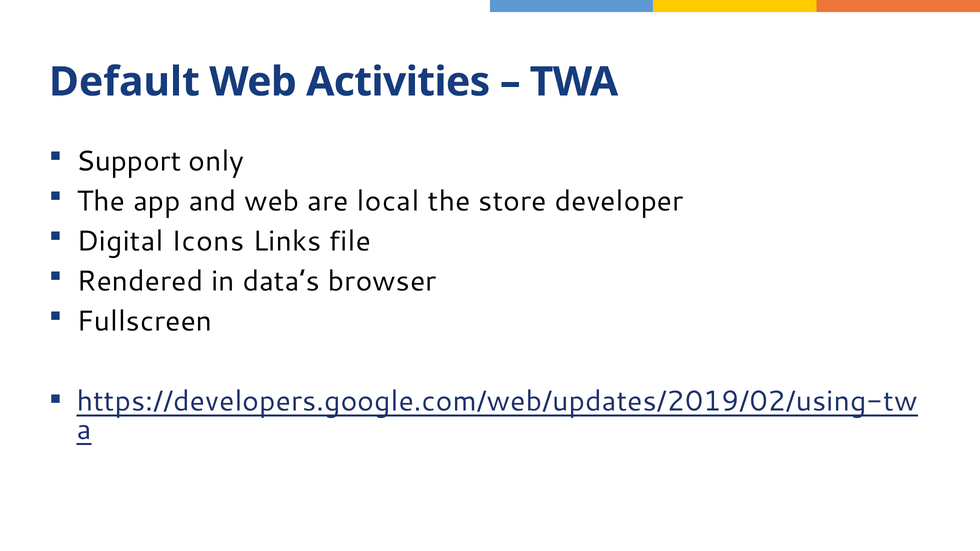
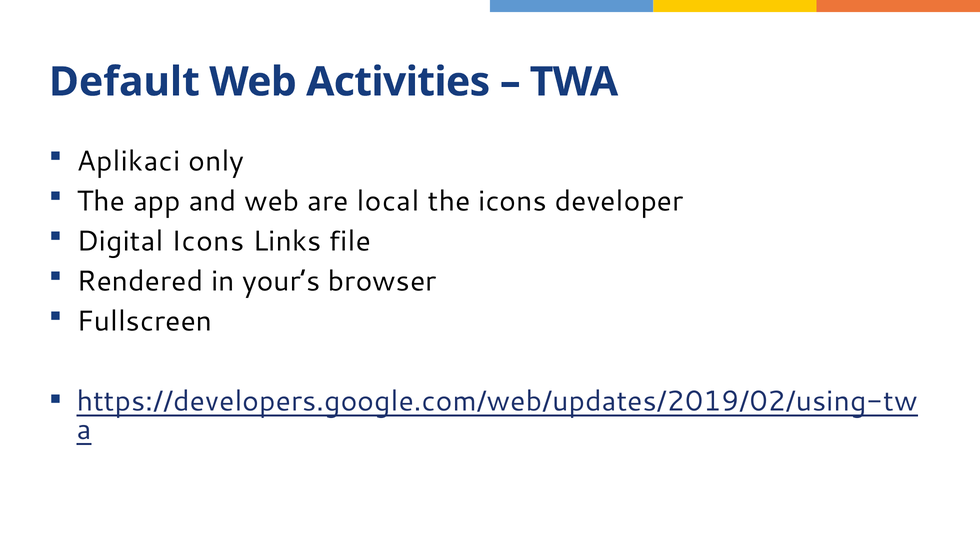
Support: Support -> Aplikaci (128, 162)
the store: store -> icons (513, 202)
data’s: data’s -> your’s (281, 281)
